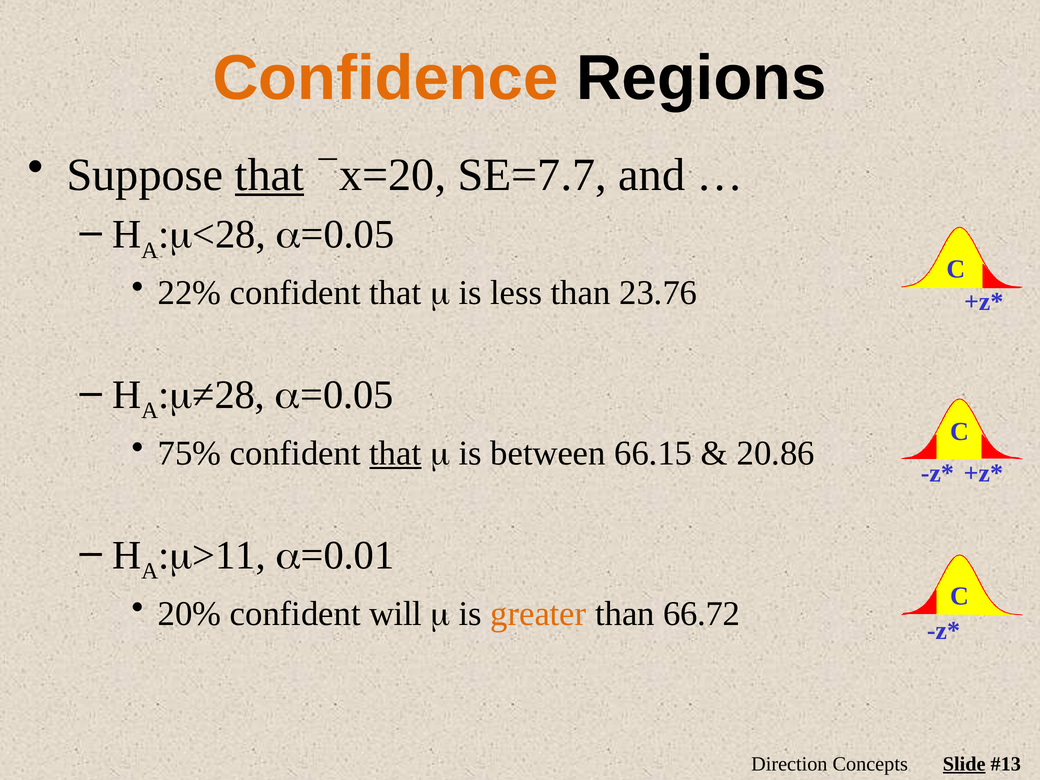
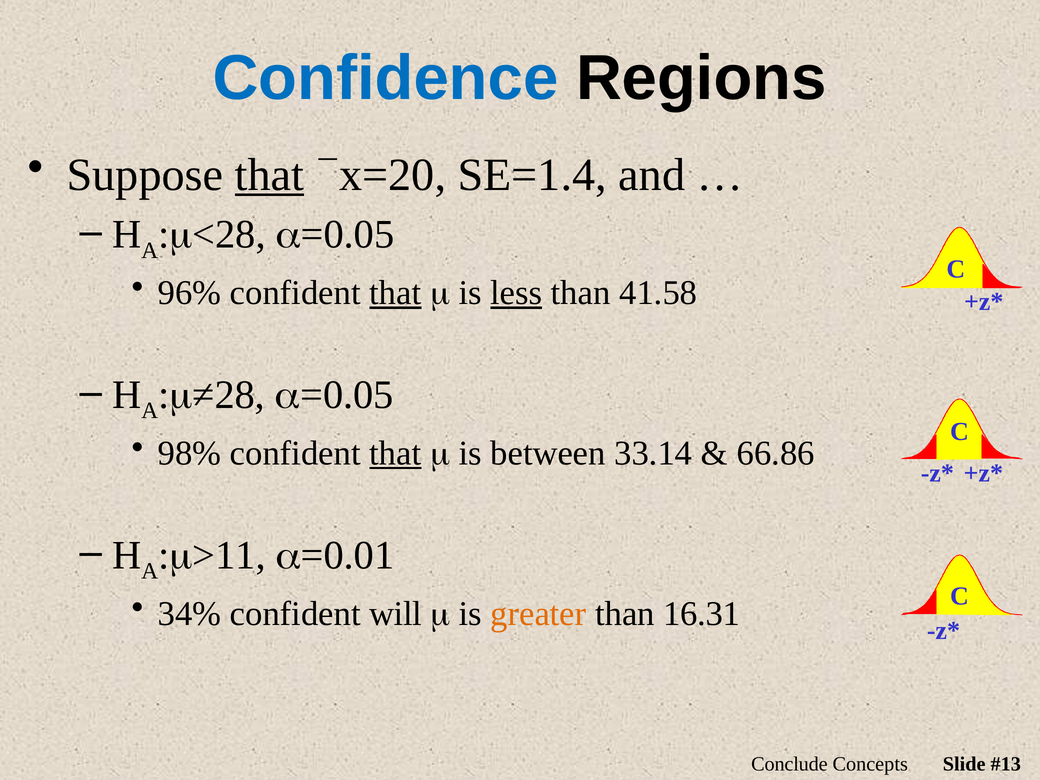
Confidence colour: orange -> blue (385, 78)
SE=7.7: SE=7.7 -> SE=1.4 (532, 175)
22%: 22% -> 96% (190, 293)
that underline: none -> present (395, 293)
less underline: none -> present (516, 293)
23.76: 23.76 -> 41.58 (658, 293)
75%: 75% -> 98% (190, 453)
66.15: 66.15 -> 33.14 (653, 453)
20.86: 20.86 -> 66.86 (776, 453)
20%: 20% -> 34% (190, 614)
66.72: 66.72 -> 16.31 (702, 614)
Direction: Direction -> Conclude (789, 764)
Slide underline: present -> none (964, 764)
